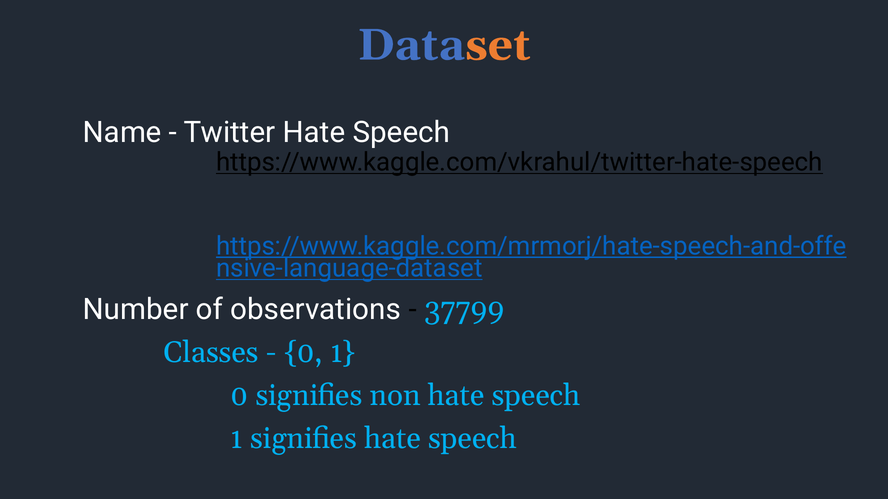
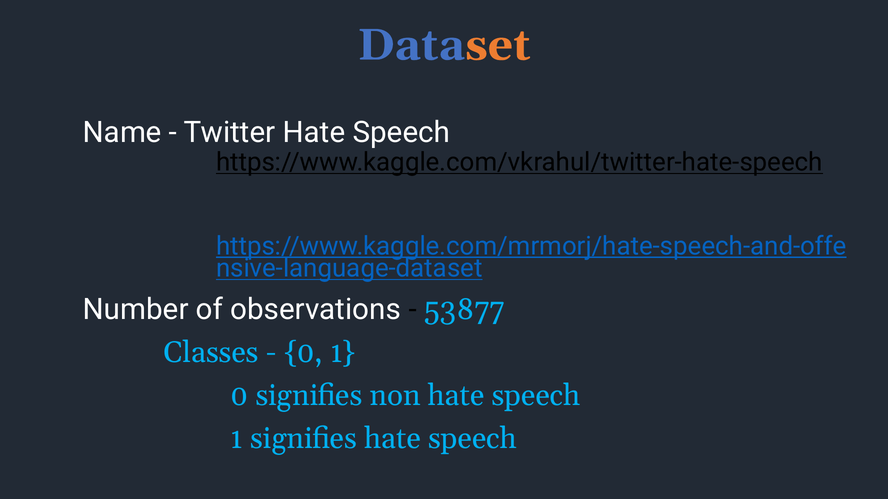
37799: 37799 -> 53877 (464, 310)
